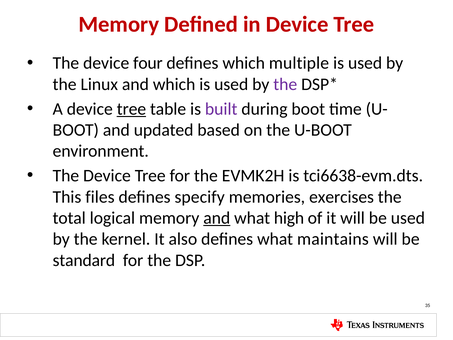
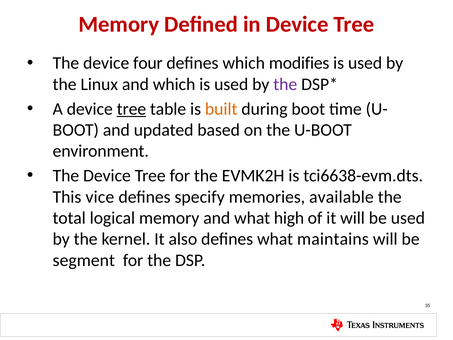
multiple: multiple -> modifies (299, 63)
built colour: purple -> orange (221, 109)
files: files -> vice (100, 197)
exercises: exercises -> available (341, 197)
and underline: present -> none (217, 218)
standard: standard -> segment (84, 260)
